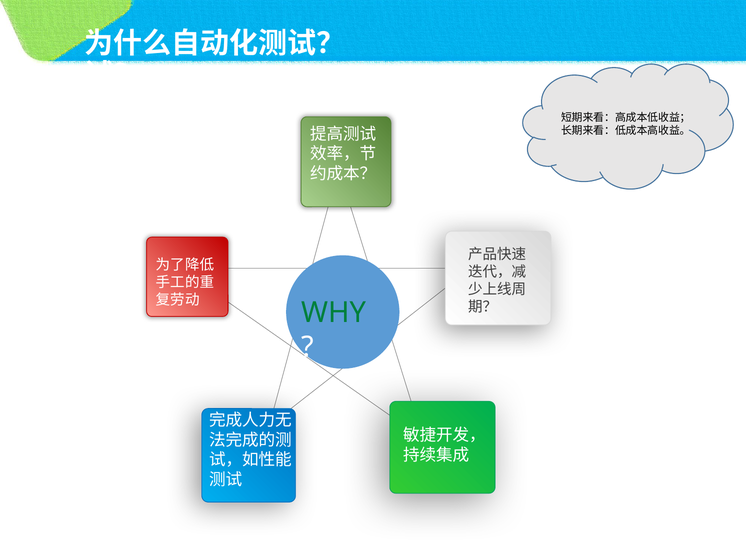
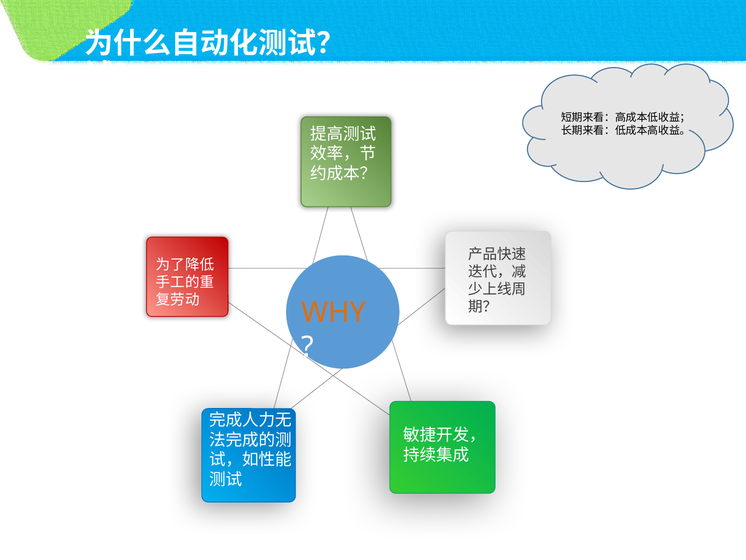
WHY colour: green -> orange (334, 312)
